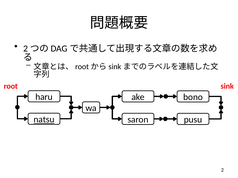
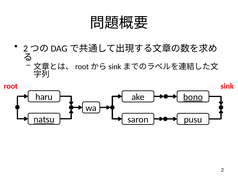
bono underline: none -> present (193, 97)
